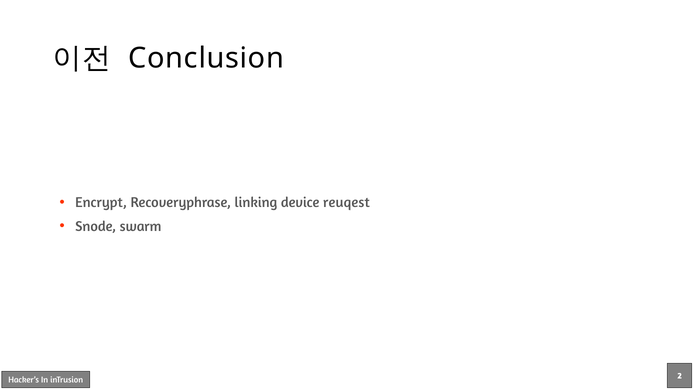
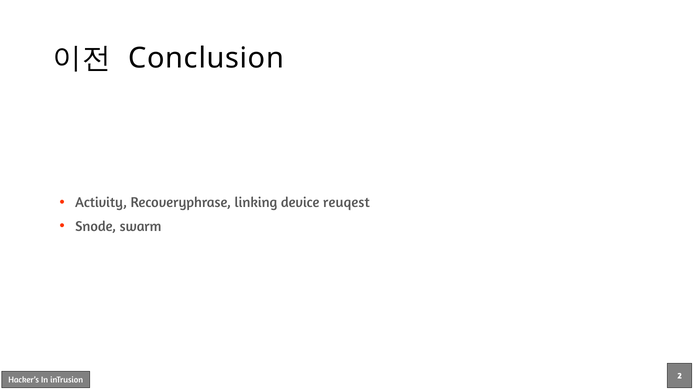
Encrypt: Encrypt -> Activity (101, 203)
